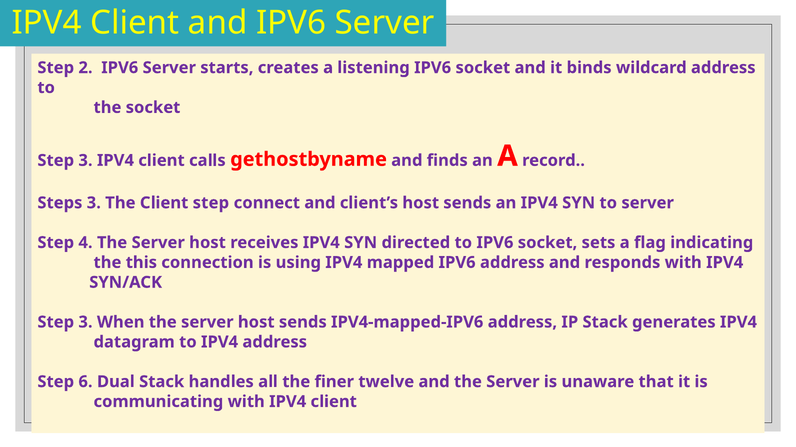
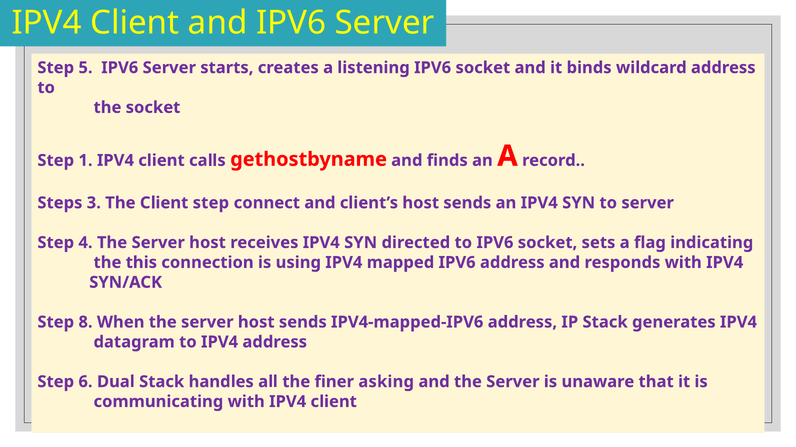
2: 2 -> 5 (86, 68)
3: 3 -> 1 (86, 161)
3: 3 -> 8 (86, 323)
twelve: twelve -> asking (386, 382)
